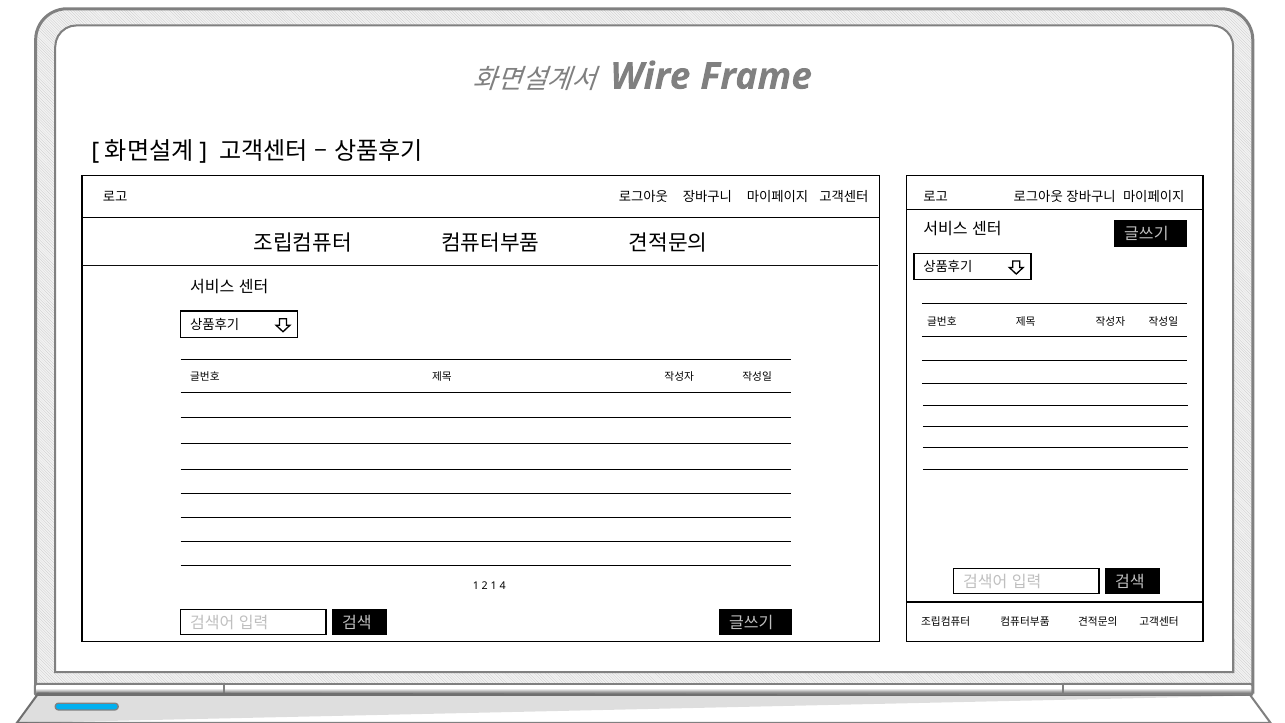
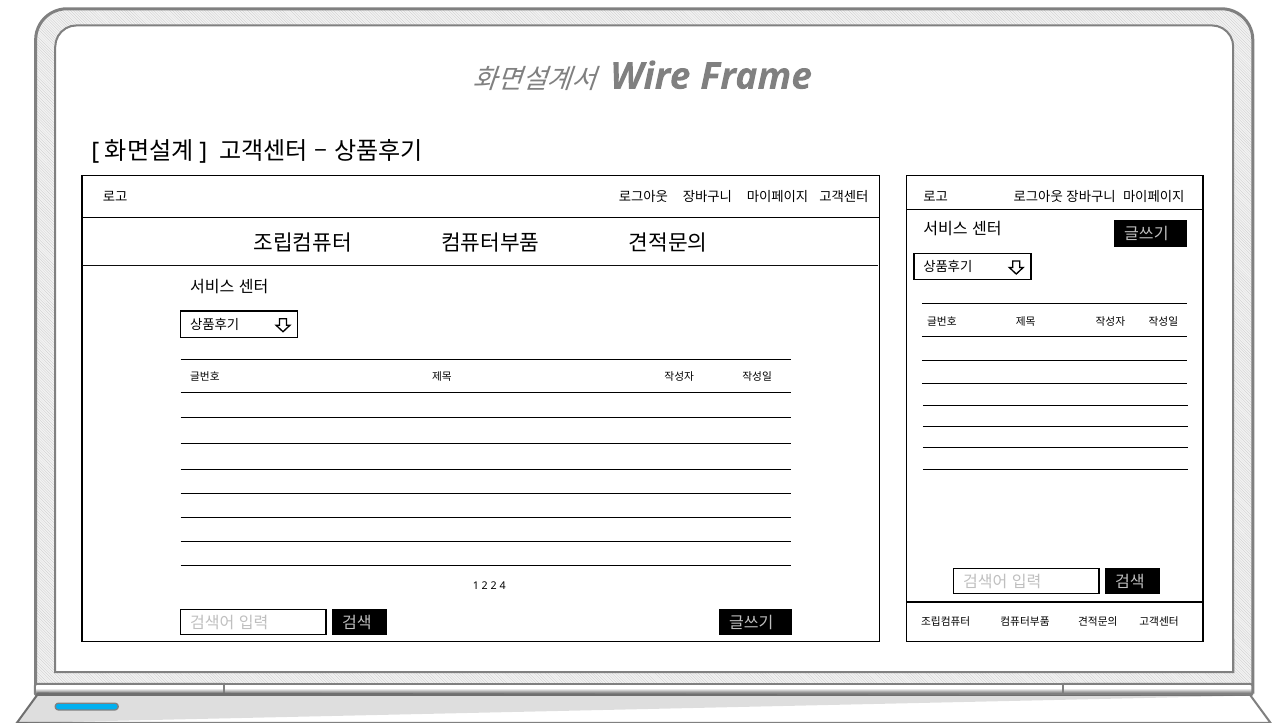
2 1: 1 -> 2 (494, 586)
